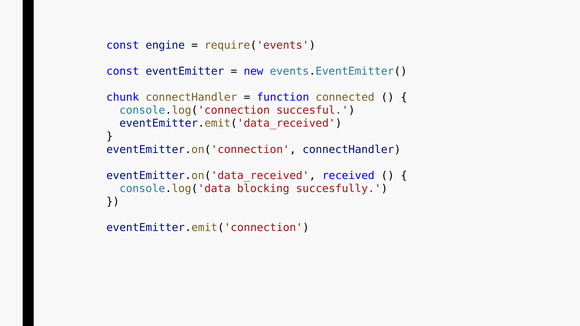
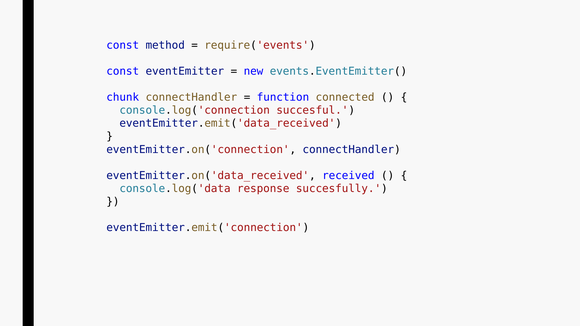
engine: engine -> method (165, 45)
blocking: blocking -> response (263, 189)
